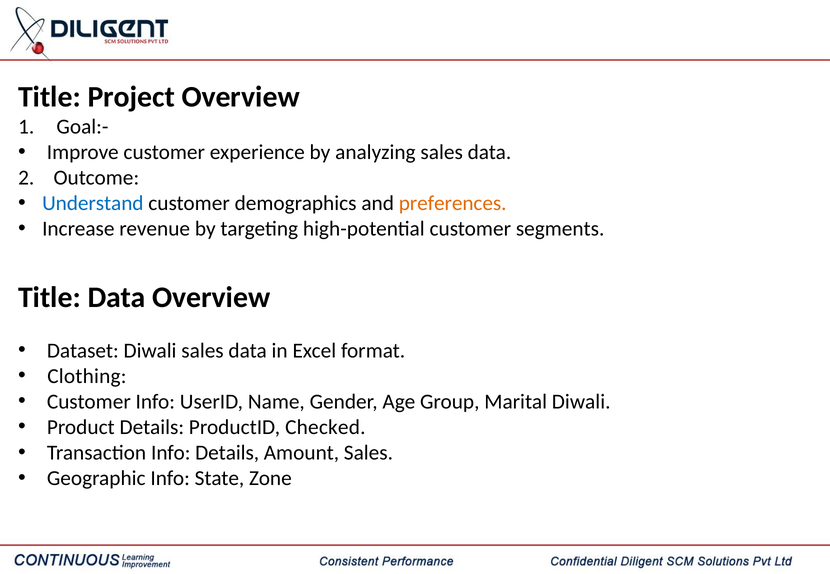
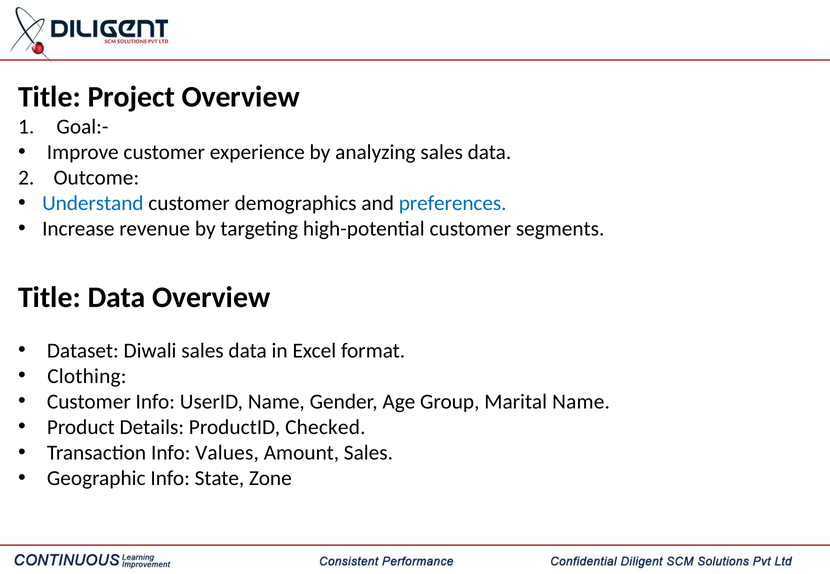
preferences colour: orange -> blue (453, 204)
Marital Diwali: Diwali -> Name (581, 402)
Info Details: Details -> Values (227, 453)
